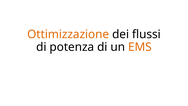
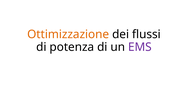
EMS colour: orange -> purple (140, 47)
